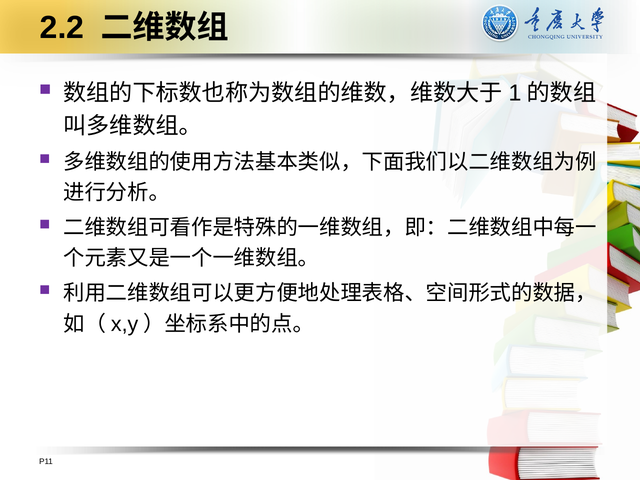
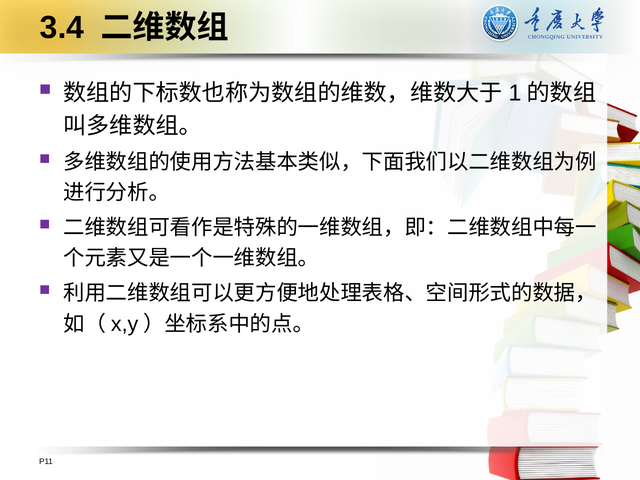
2.2: 2.2 -> 3.4 (62, 28)
